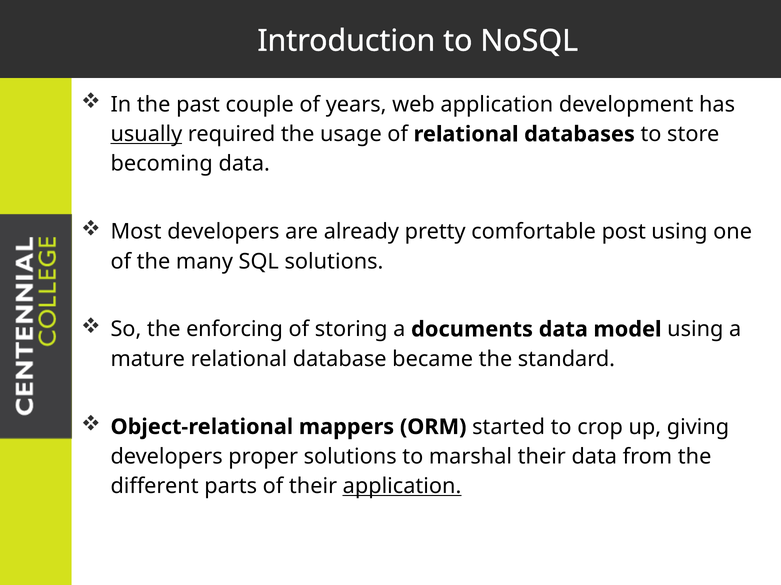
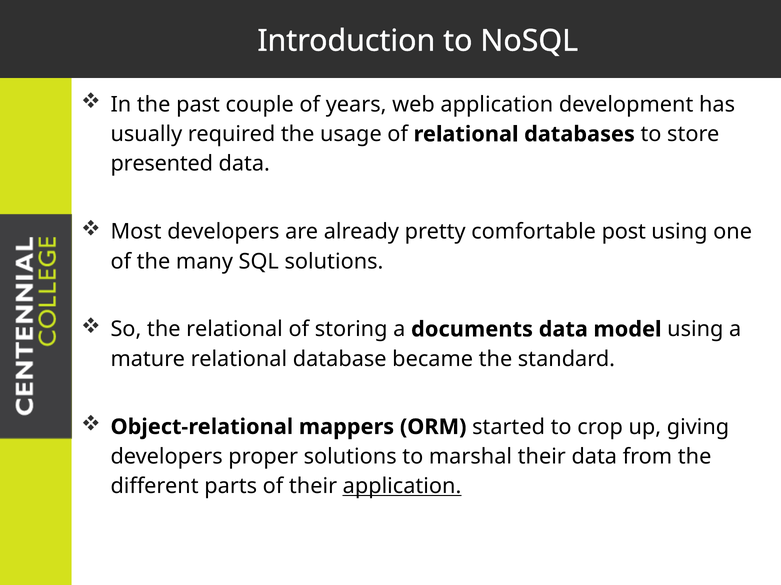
usually underline: present -> none (146, 134)
becoming: becoming -> presented (162, 164)
the enforcing: enforcing -> relational (234, 330)
